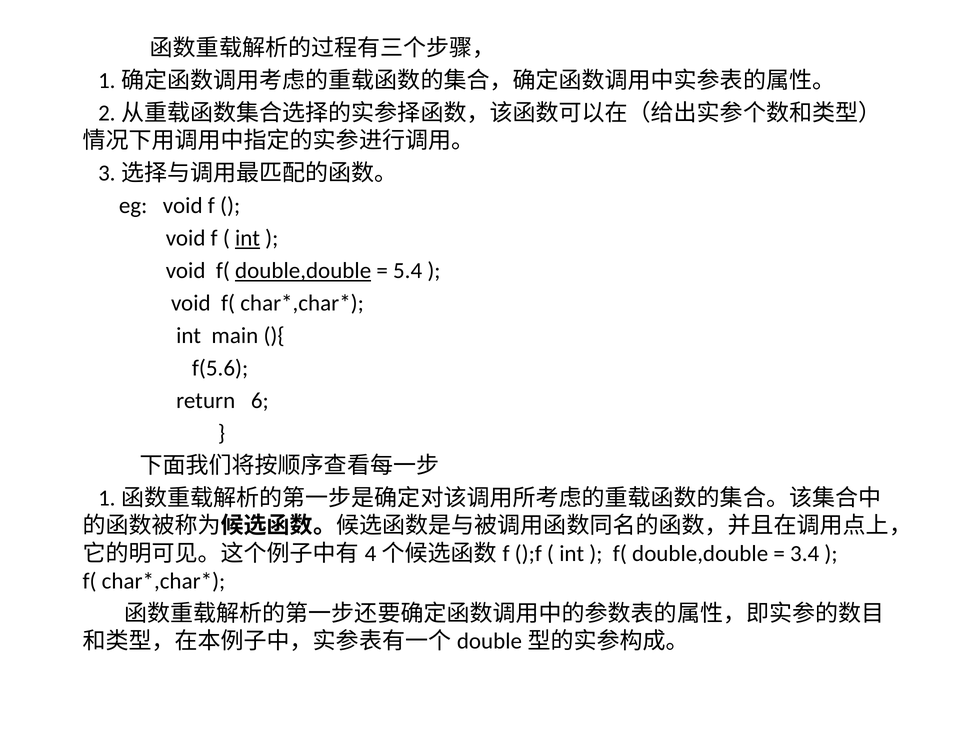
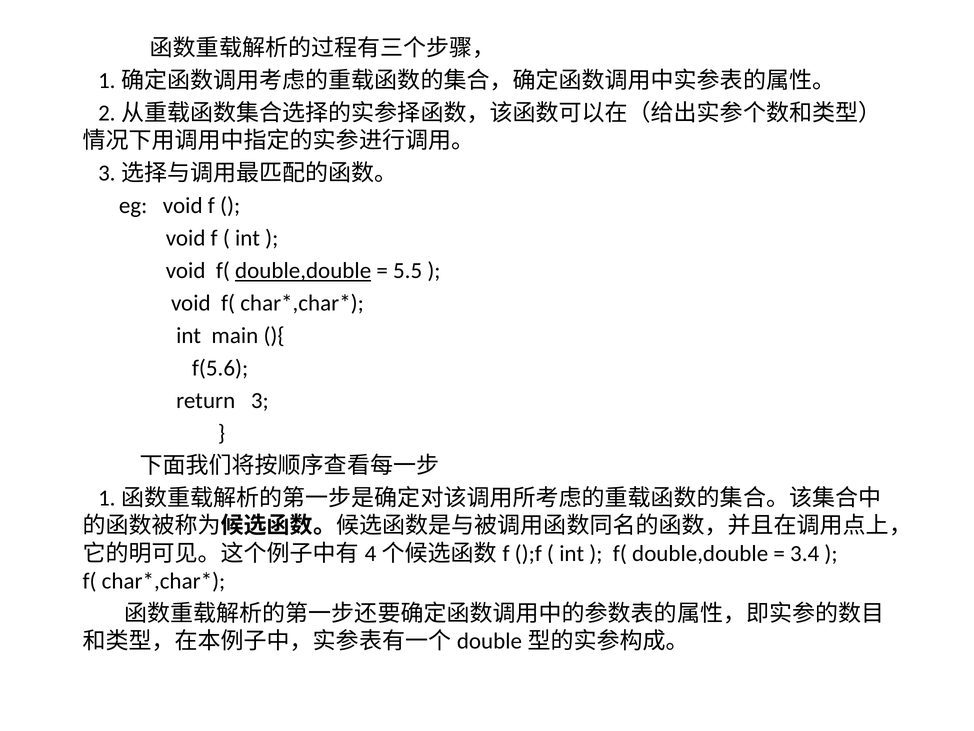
int underline: present -> none (248, 238)
5.4: 5.4 -> 5.5 (408, 271)
6: 6 -> 3 (260, 400)
